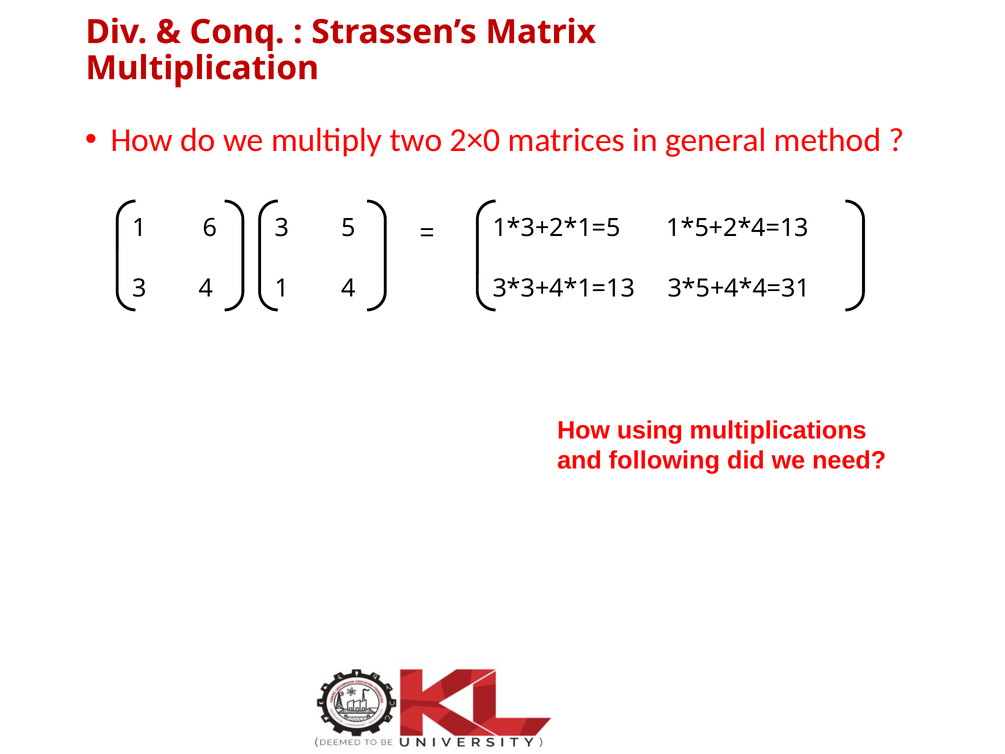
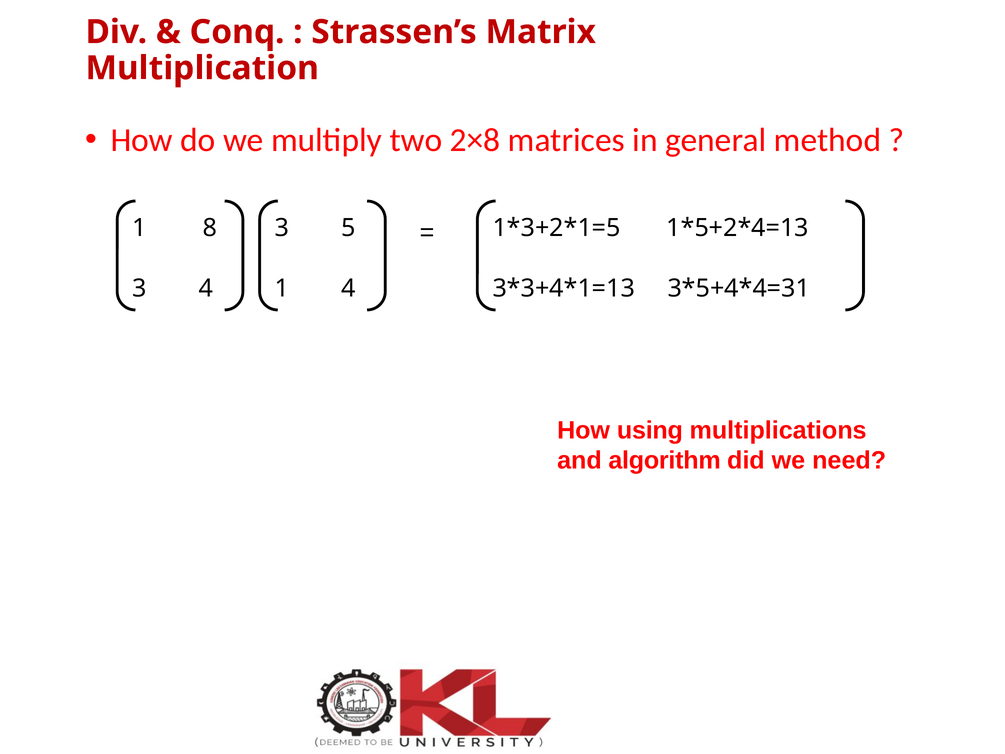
2×0: 2×0 -> 2×8 (475, 140)
6: 6 -> 8 (210, 228)
following: following -> algorithm (665, 460)
